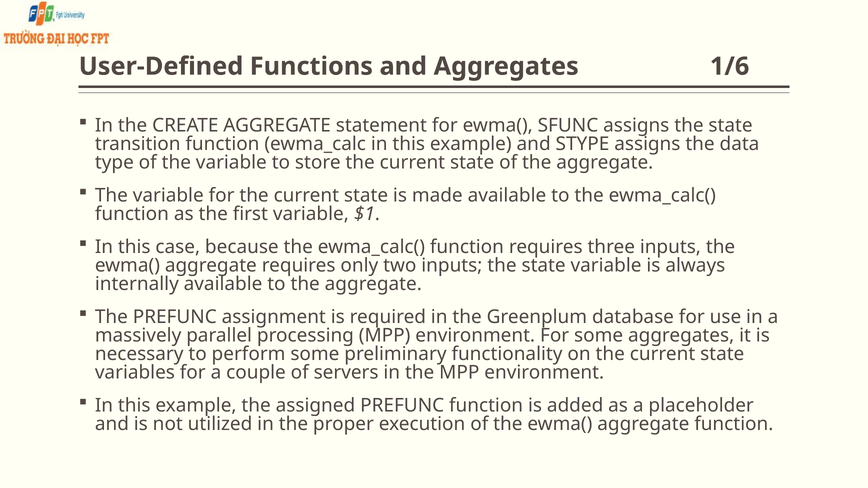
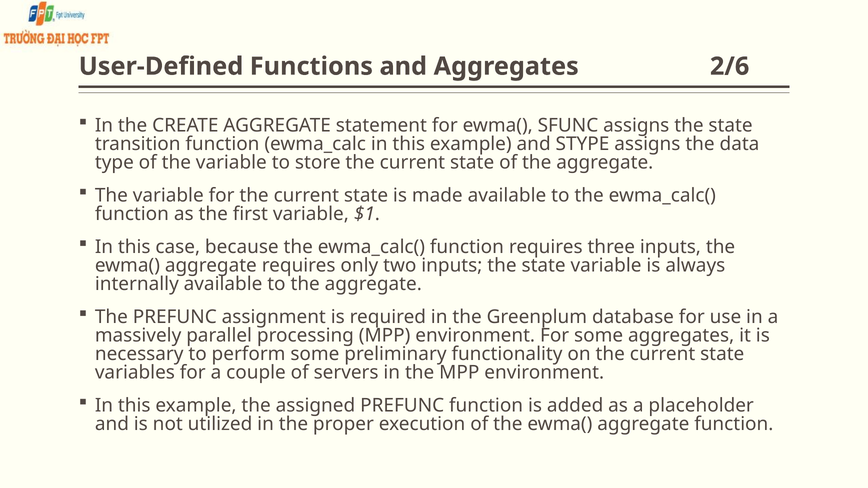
1/6: 1/6 -> 2/6 (730, 66)
